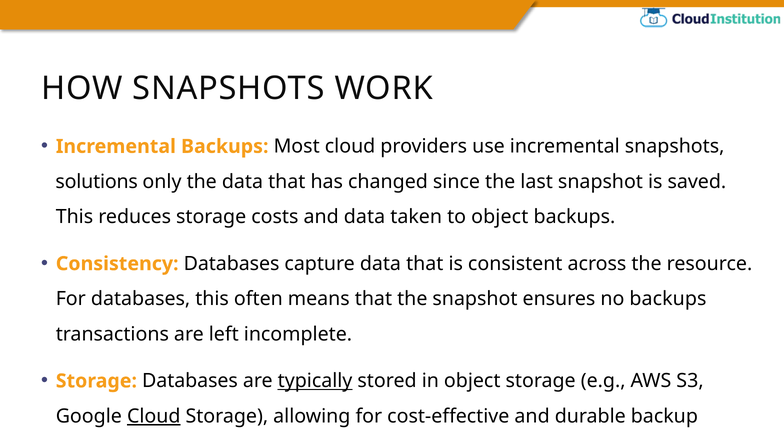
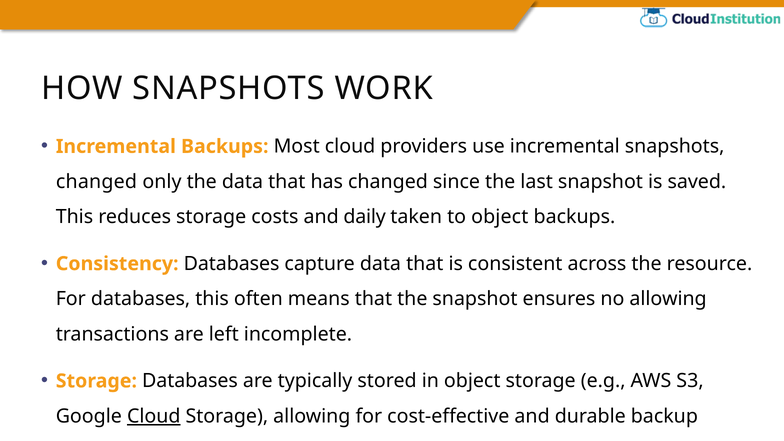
solutions: solutions -> changed (96, 182)
and data: data -> daily (365, 217)
no backups: backups -> allowing (668, 299)
typically underline: present -> none (315, 381)
